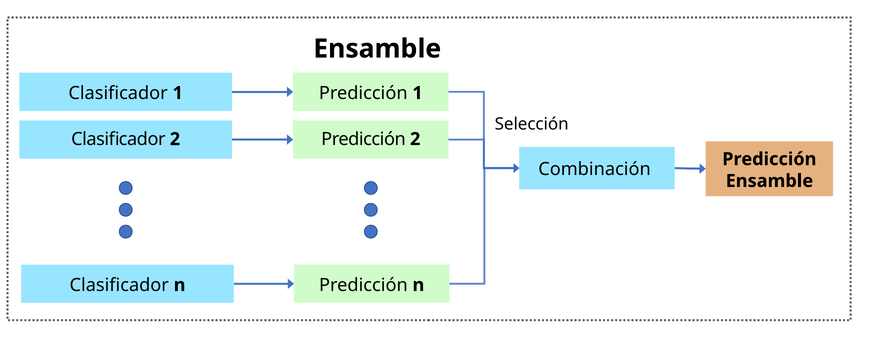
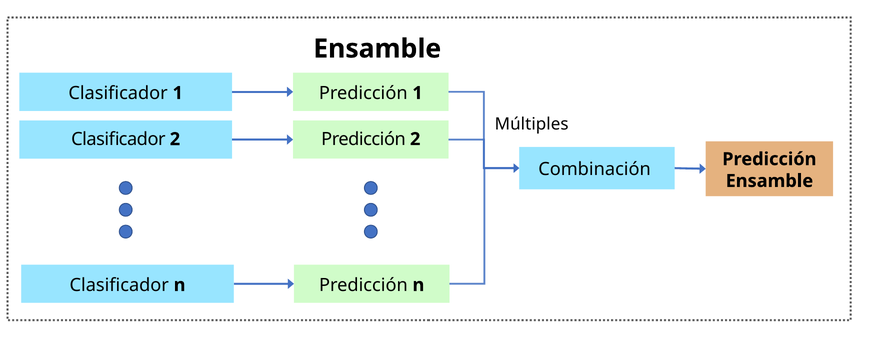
Selección: Selección -> Múltiples (532, 124)
